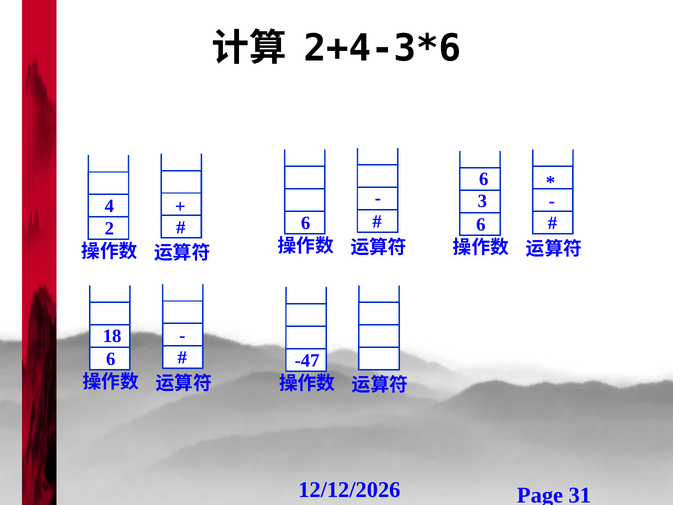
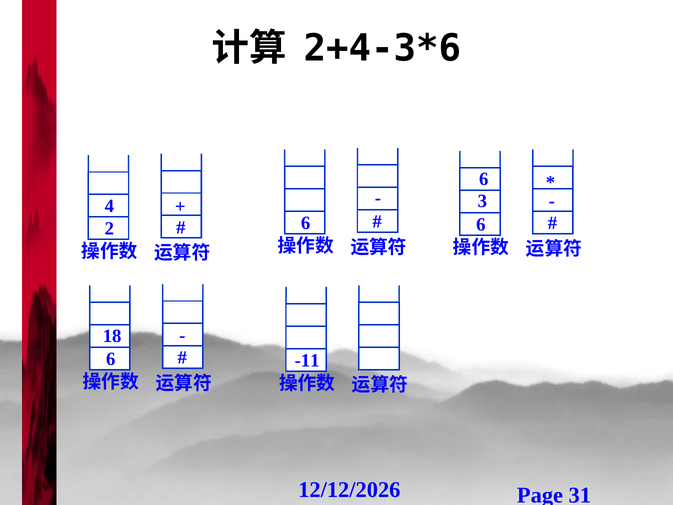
-47: -47 -> -11 (307, 360)
